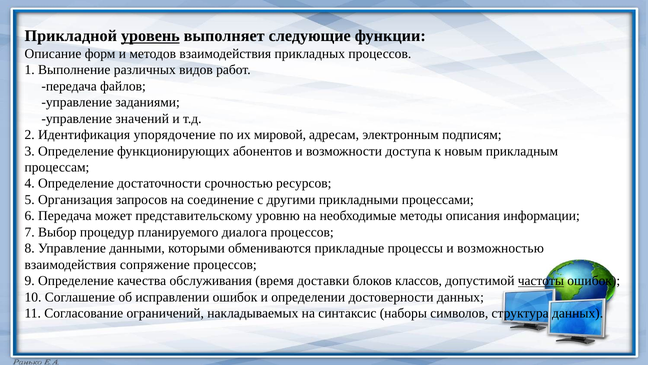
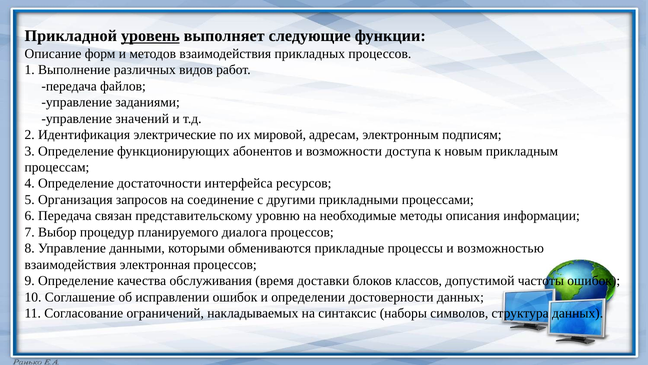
упорядочение: упорядочение -> электрические (175, 135)
срочностью: срочностью -> интерфейса (239, 183)
может: может -> связан (114, 216)
сопряжение: сопряжение -> электронная (155, 264)
частоты underline: present -> none (541, 281)
